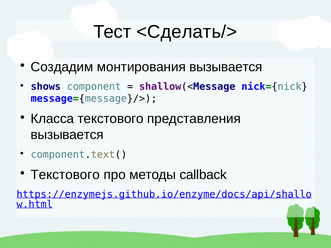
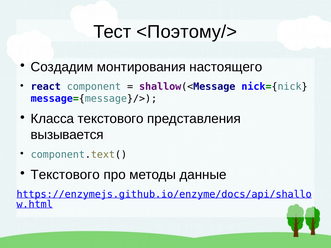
<Сделать/>: <Сделать/> -> <Поэтому/> (187, 32)
монтирования вызывается: вызывается -> настоящего (226, 67)
shows: shows -> react (46, 87)
callback: callback -> данные (203, 175)
